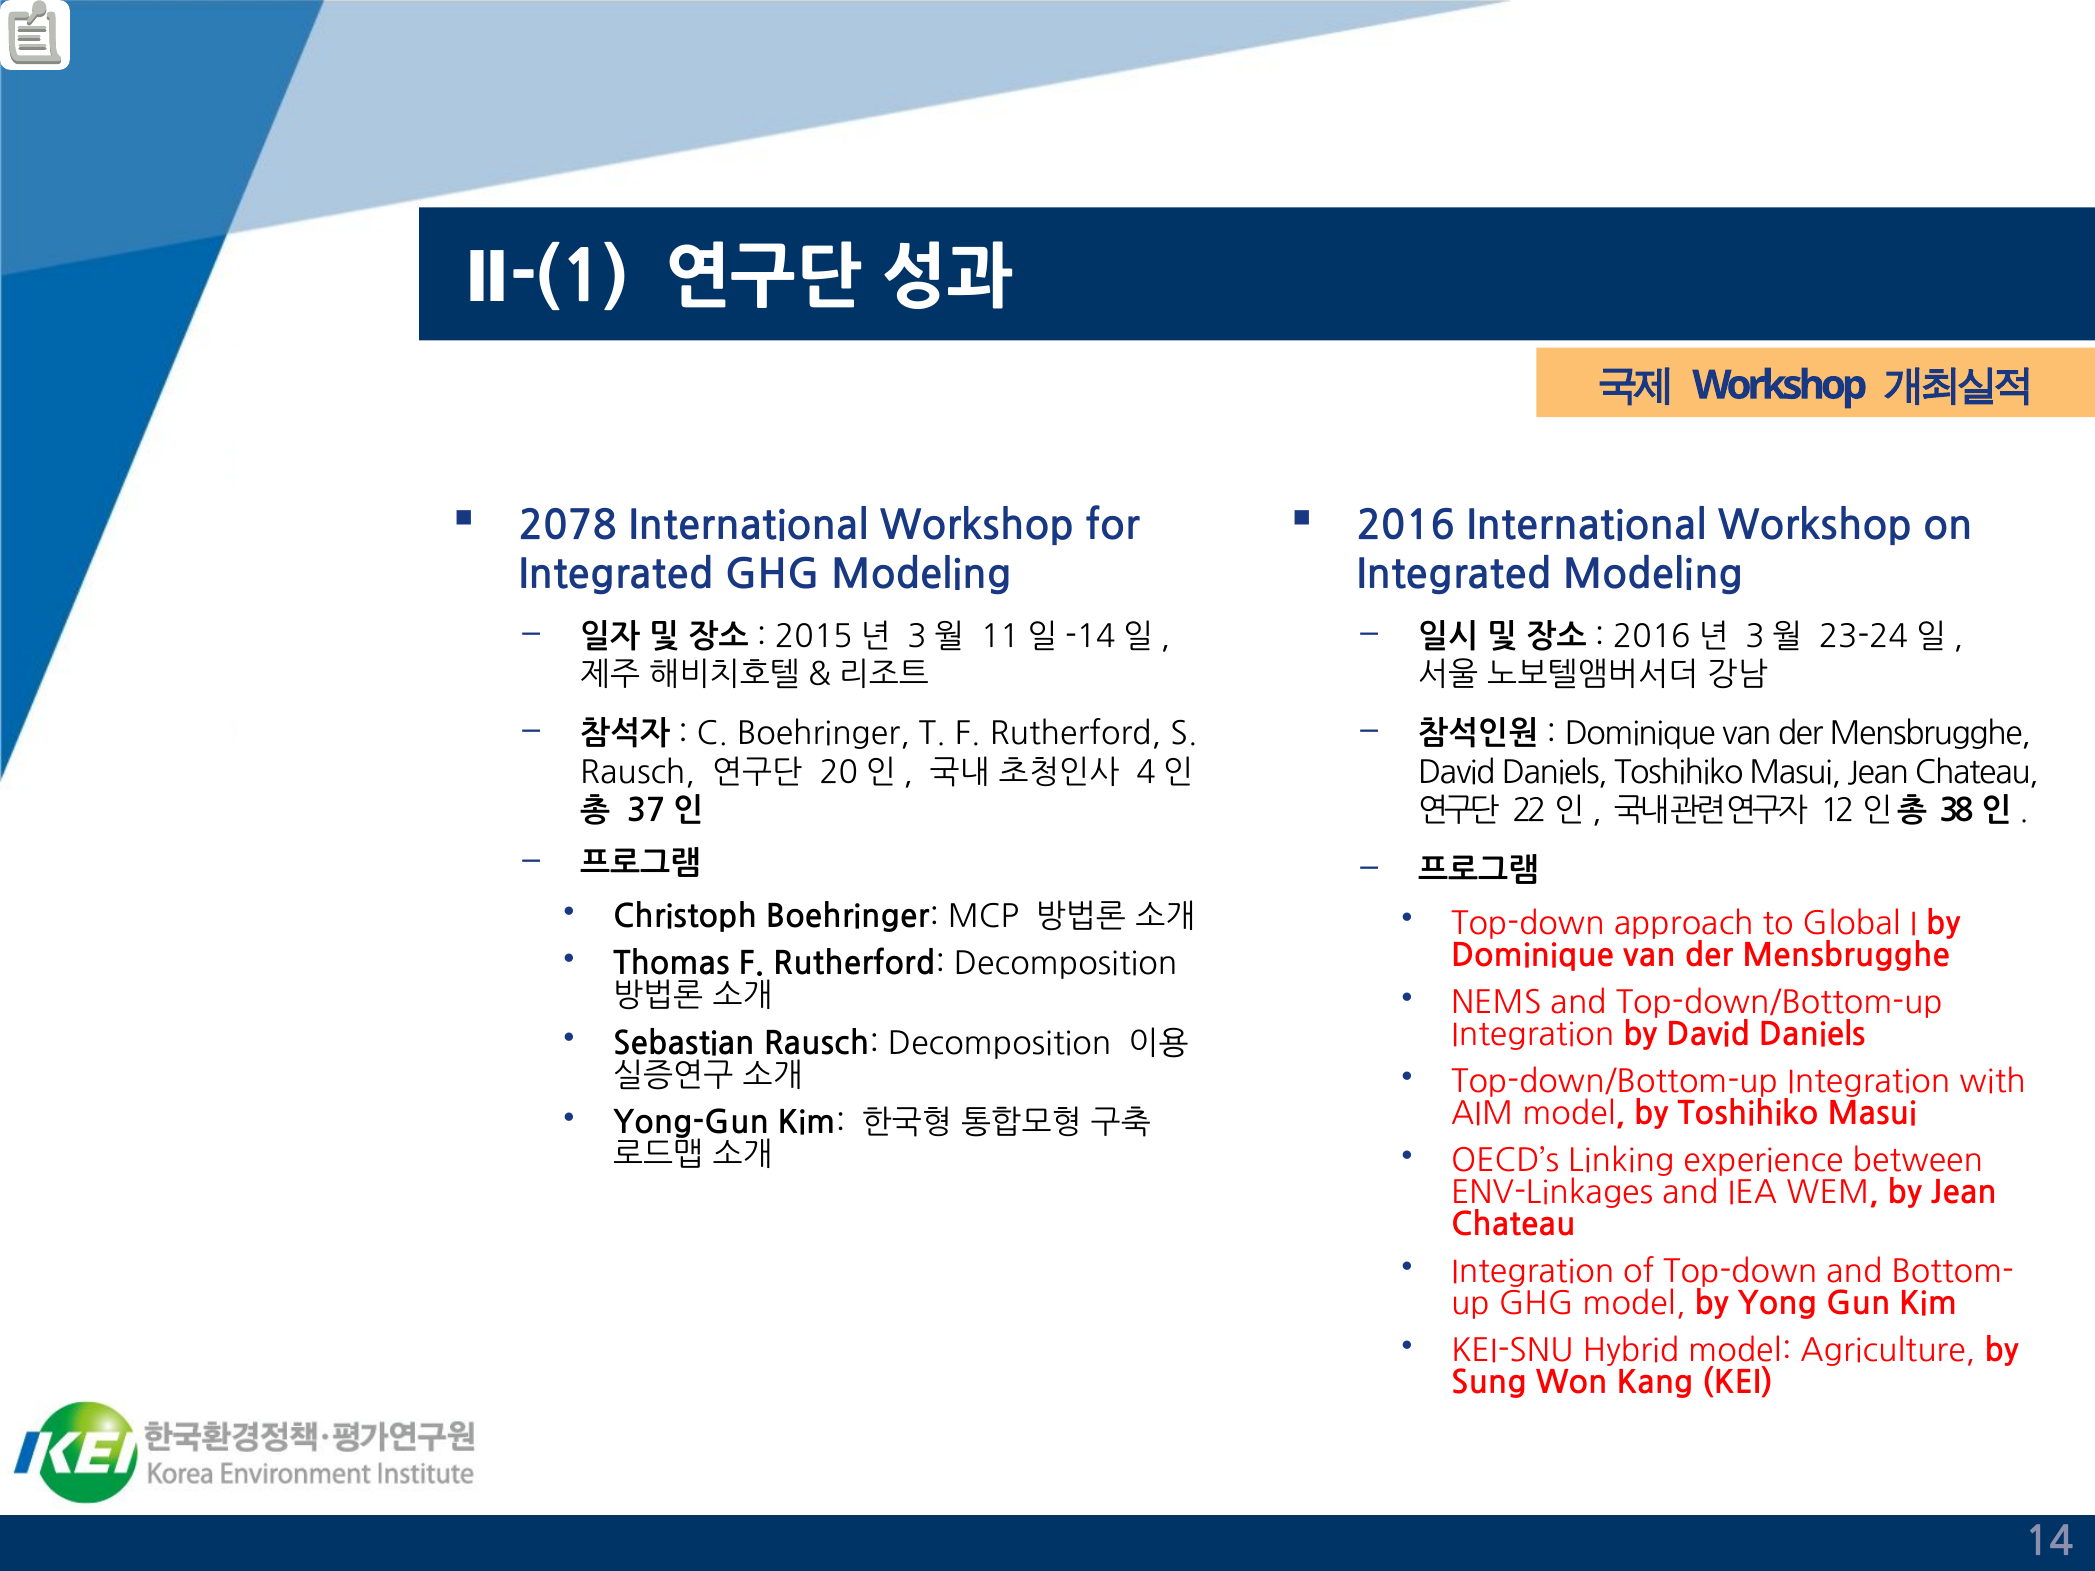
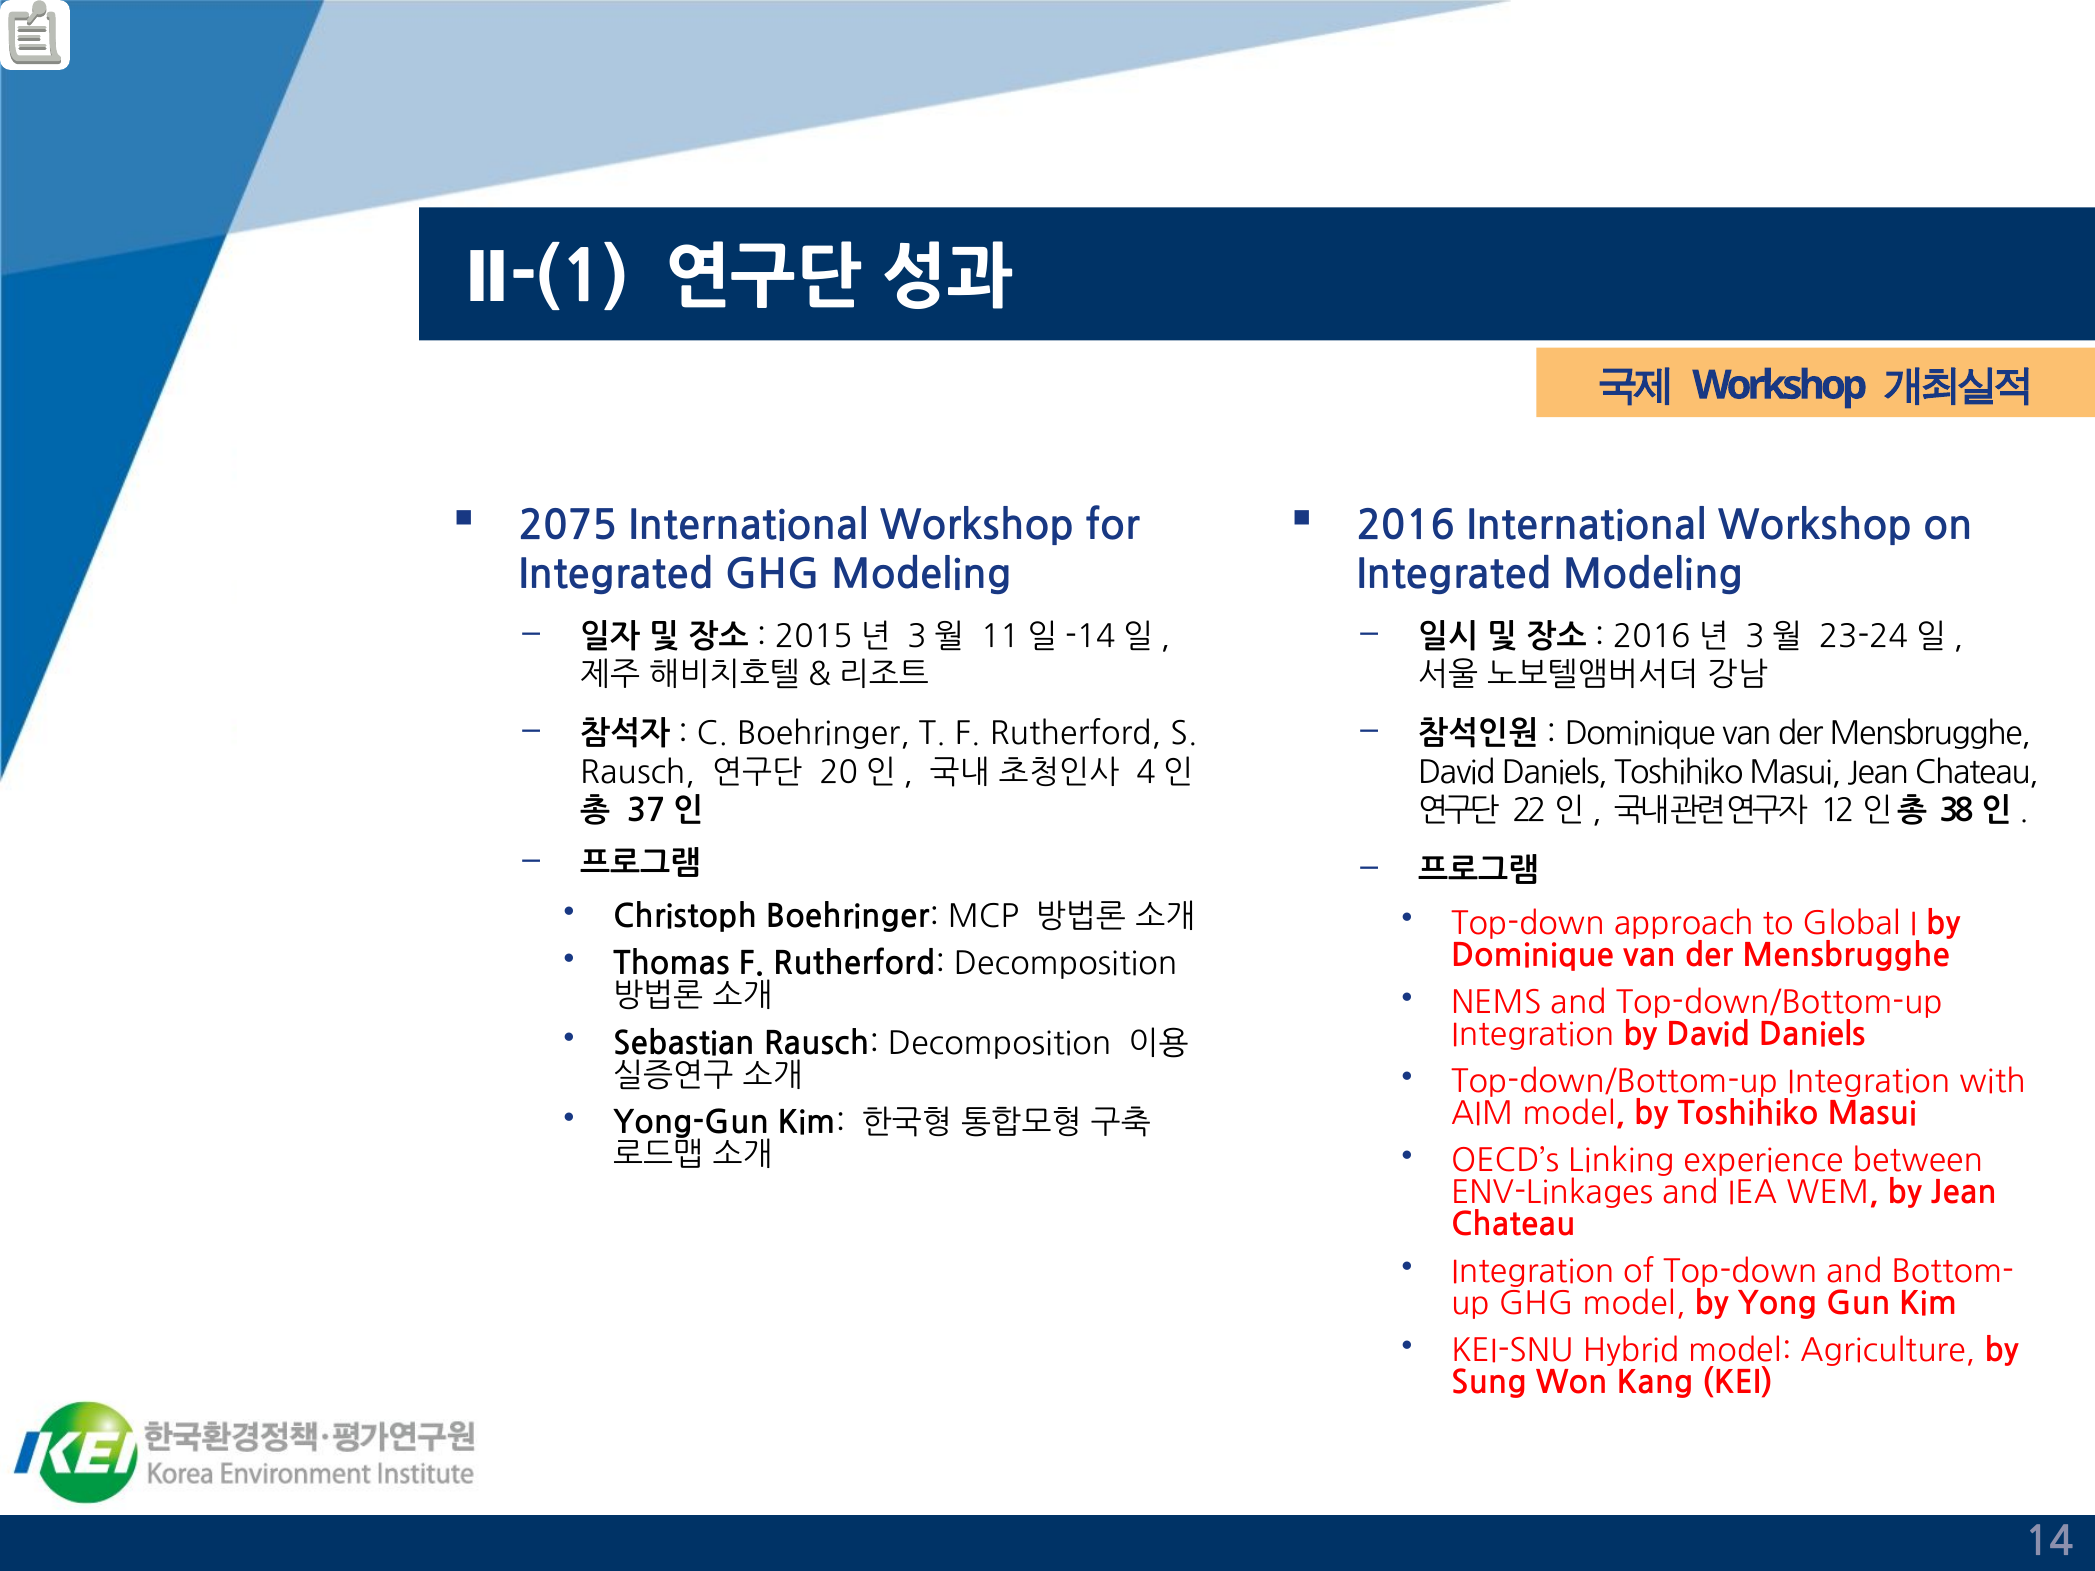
2078: 2078 -> 2075 (568, 527)
